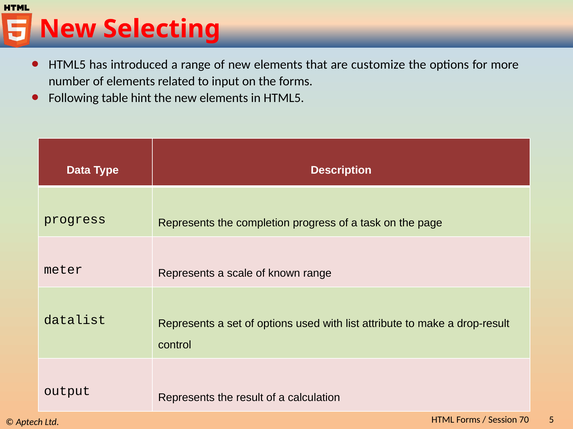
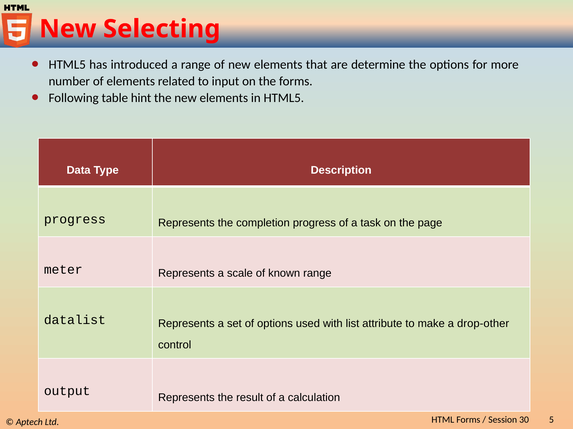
customize: customize -> determine (378, 65)
drop-result: drop-result -> drop-other (483, 324)
70: 70 -> 30 (524, 420)
